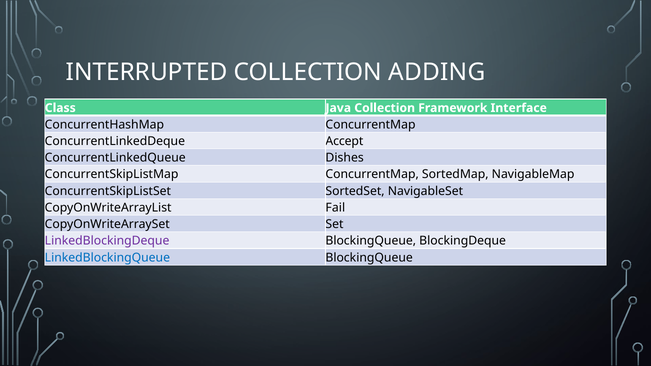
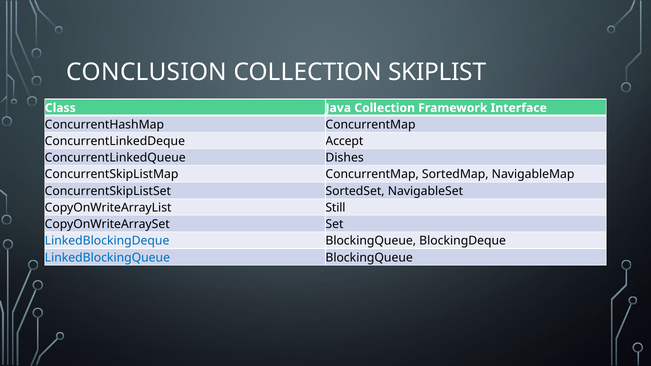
INTERRUPTED: INTERRUPTED -> CONCLUSION (147, 72)
ADDING: ADDING -> SKIPLIST (437, 72)
Fail: Fail -> Still (335, 208)
LinkedBlockingDeque colour: purple -> blue (107, 241)
